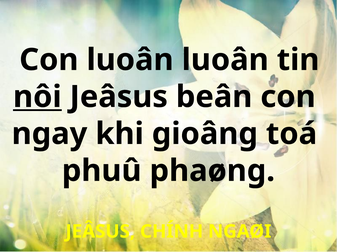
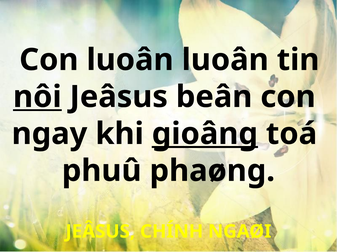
gioâng underline: none -> present (205, 134)
